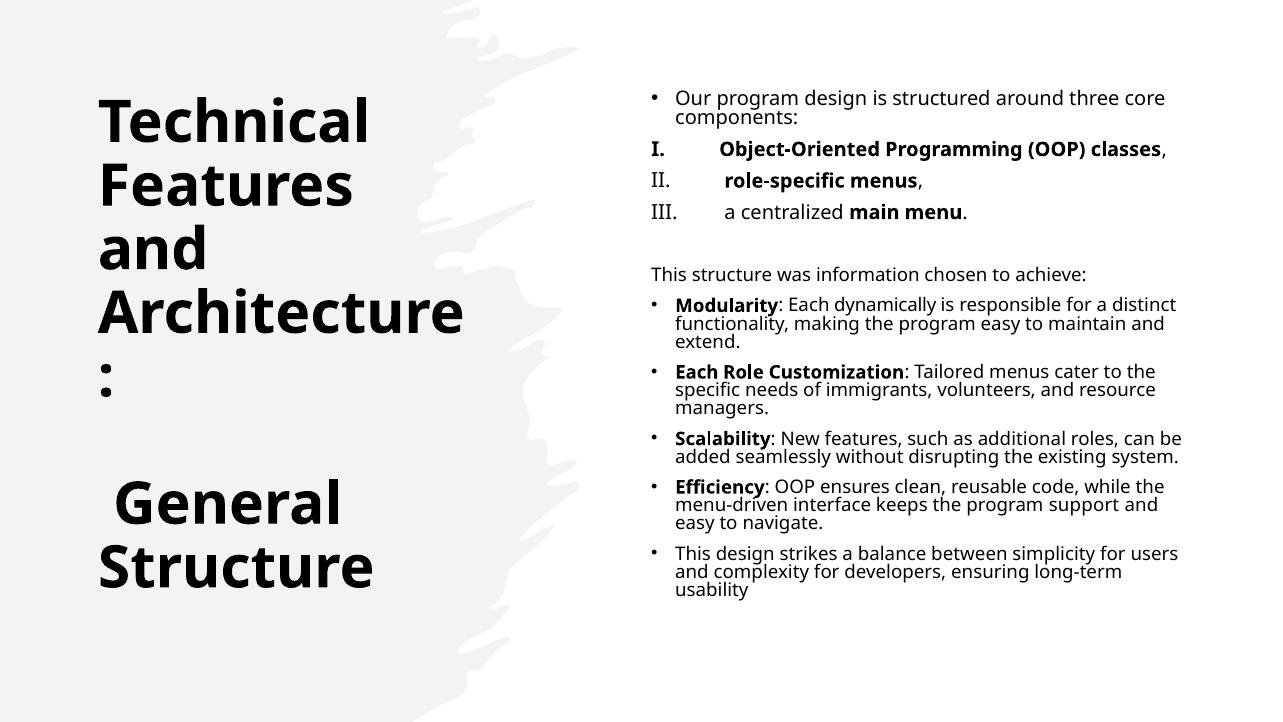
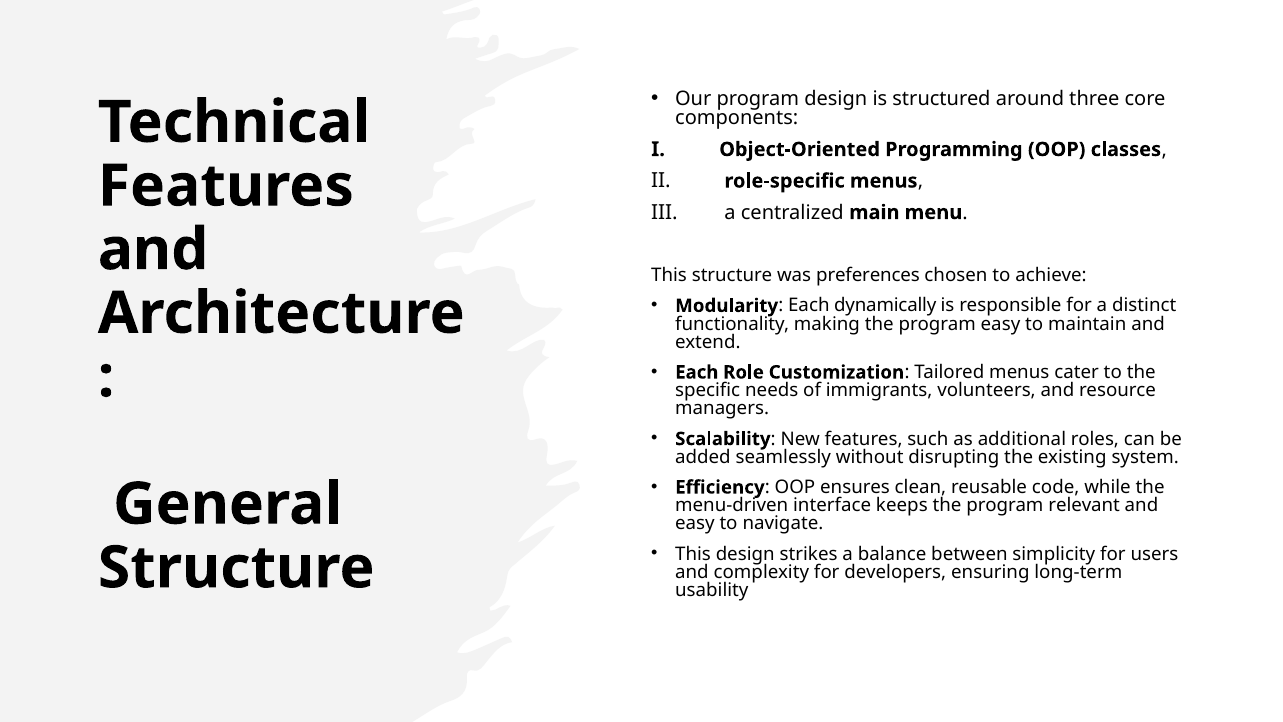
information: information -> preferences (868, 275)
support: support -> relevant (1084, 505)
